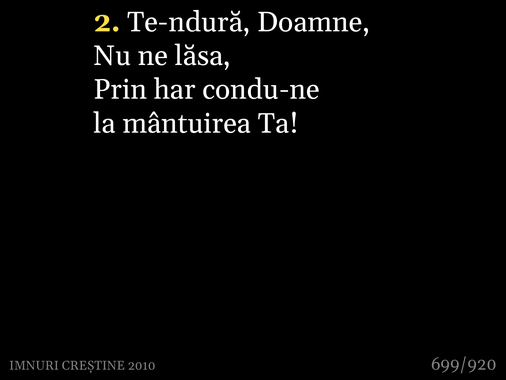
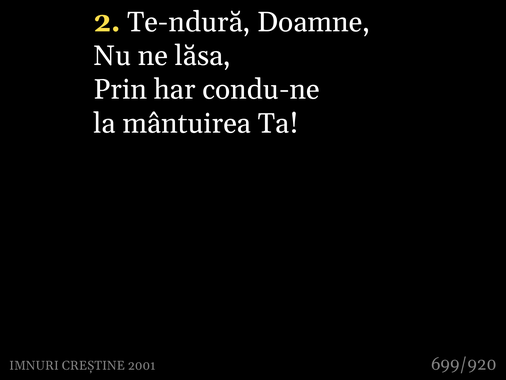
2010: 2010 -> 2001 (142, 365)
